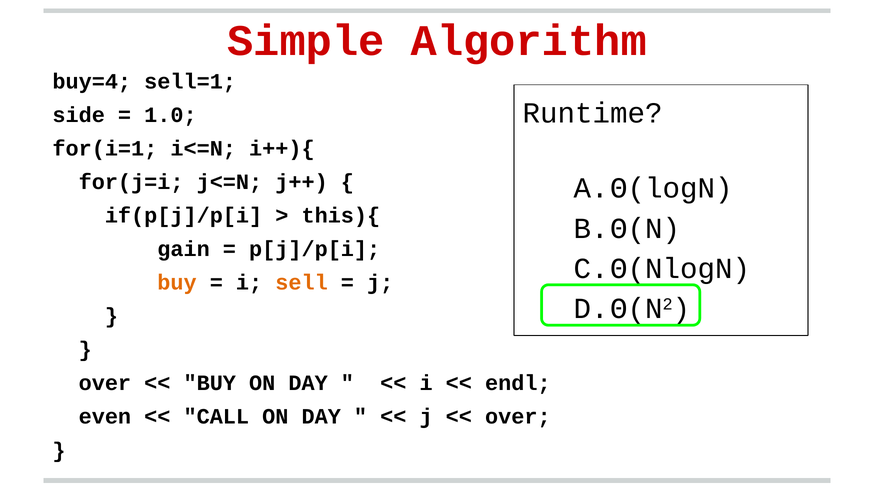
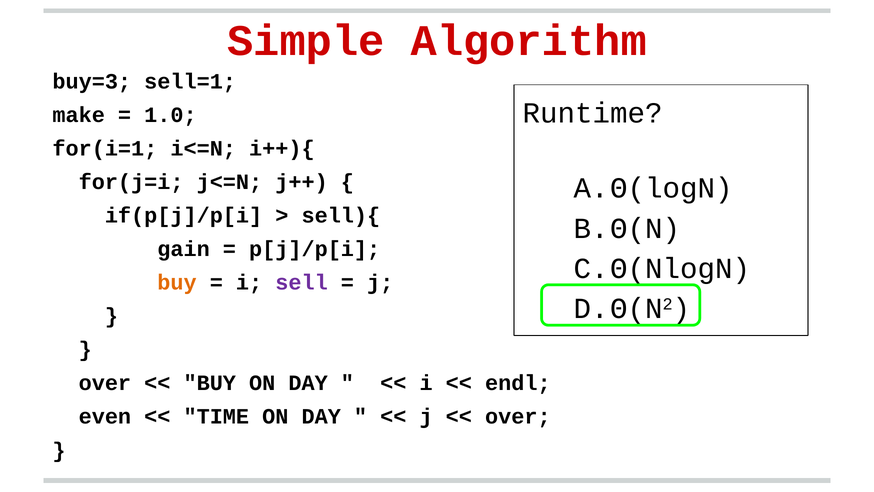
buy=4: buy=4 -> buy=3 (92, 81)
side: side -> make (79, 115)
this){: this){ -> sell){ (341, 215)
sell colour: orange -> purple (302, 282)
CALL: CALL -> TIME (216, 416)
